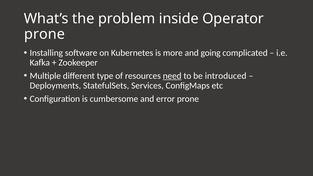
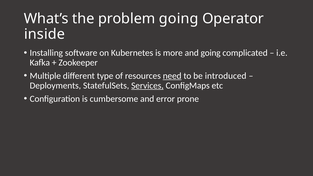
problem inside: inside -> going (179, 19)
prone: prone -> inside (45, 34)
Services underline: none -> present (147, 86)
